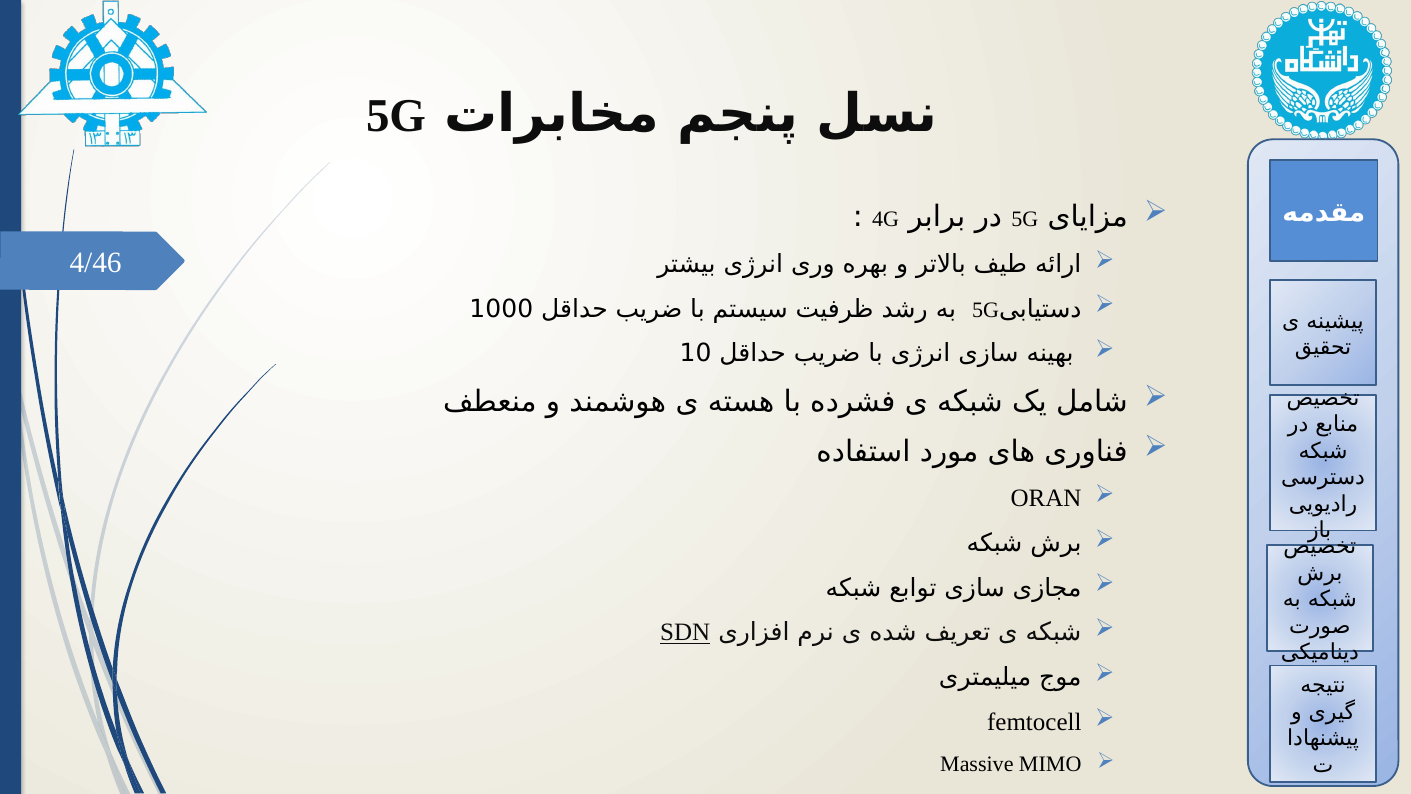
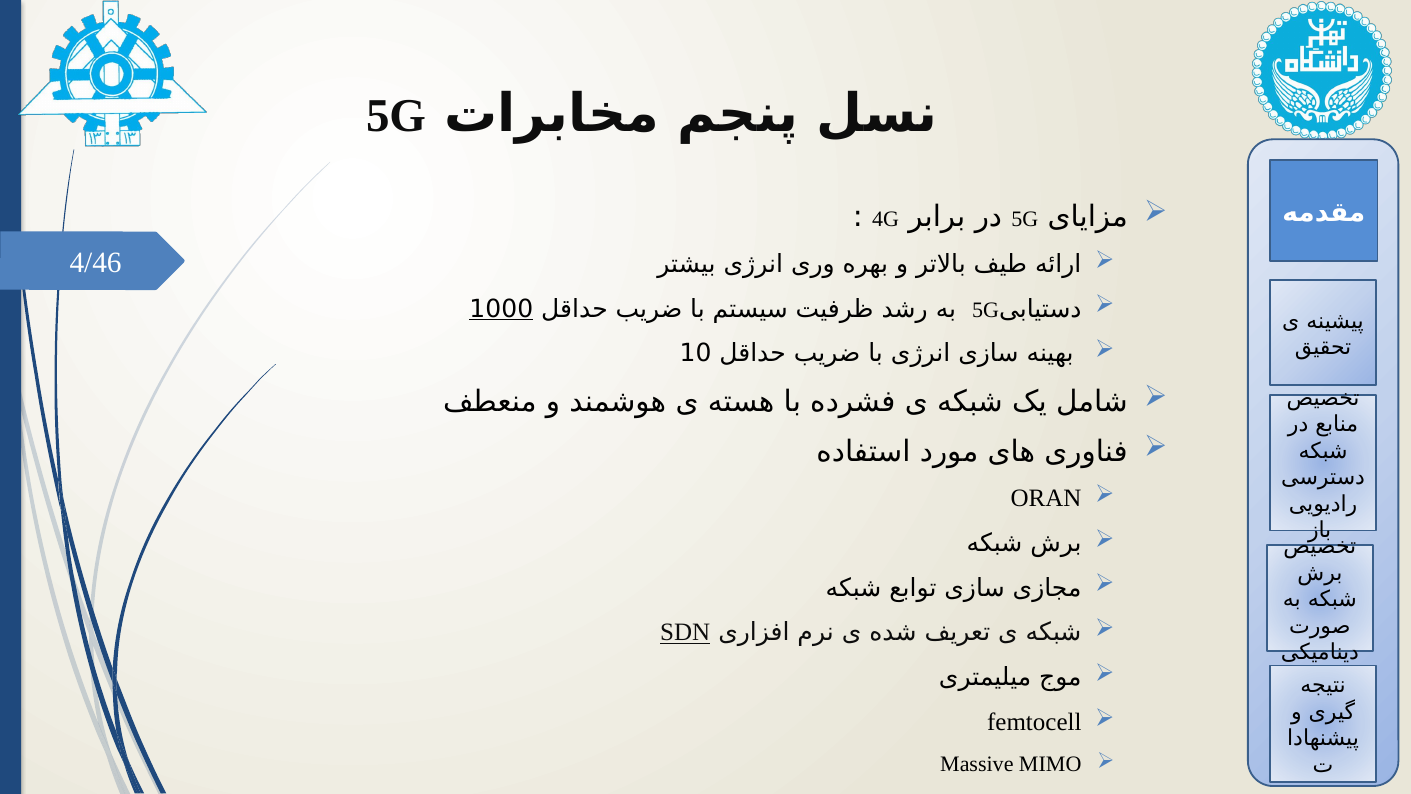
1000 underline: none -> present (501, 309)
